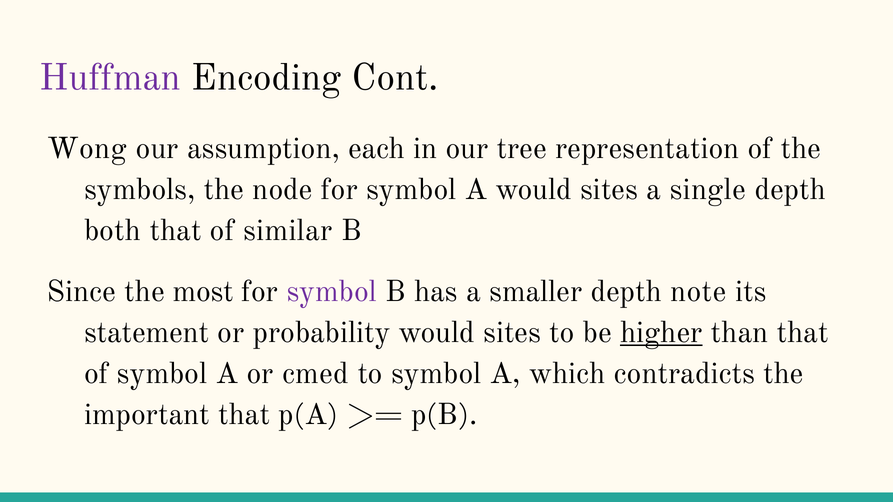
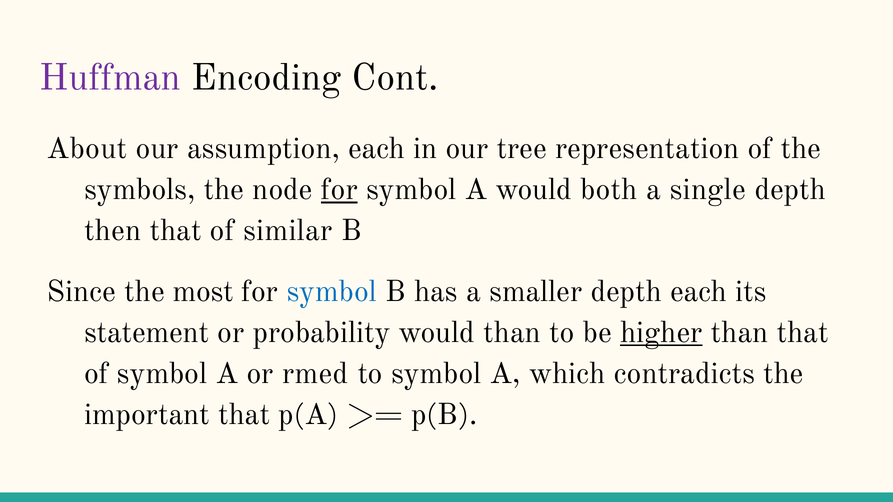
Wong: Wong -> About (87, 149)
for underline: none -> present (339, 190)
A would sites: sites -> both (609, 190)
both: both -> then (113, 231)
symbol colour: purple -> blue (332, 292)
depth note: note -> each (699, 292)
probability would sites: sites -> than (512, 333)
cmed: cmed -> rmed (315, 374)
